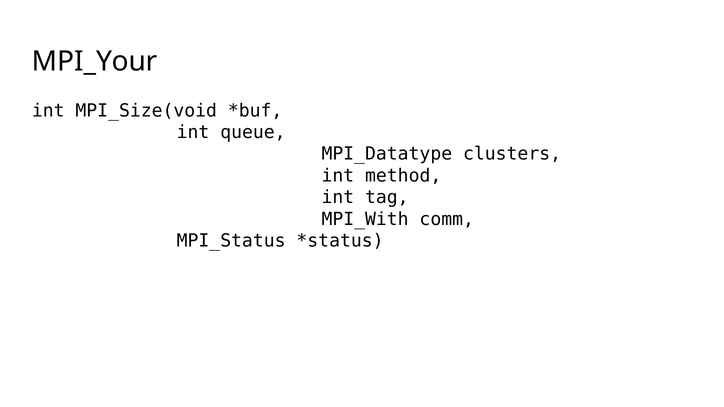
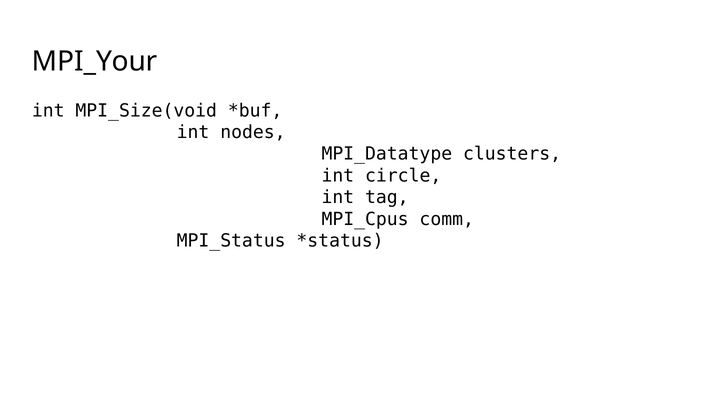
queue: queue -> nodes (253, 132)
method: method -> circle (403, 176)
MPI_With: MPI_With -> MPI_Cpus (365, 219)
